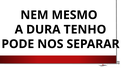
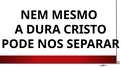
TENHO: TENHO -> CRISTO (85, 30)
